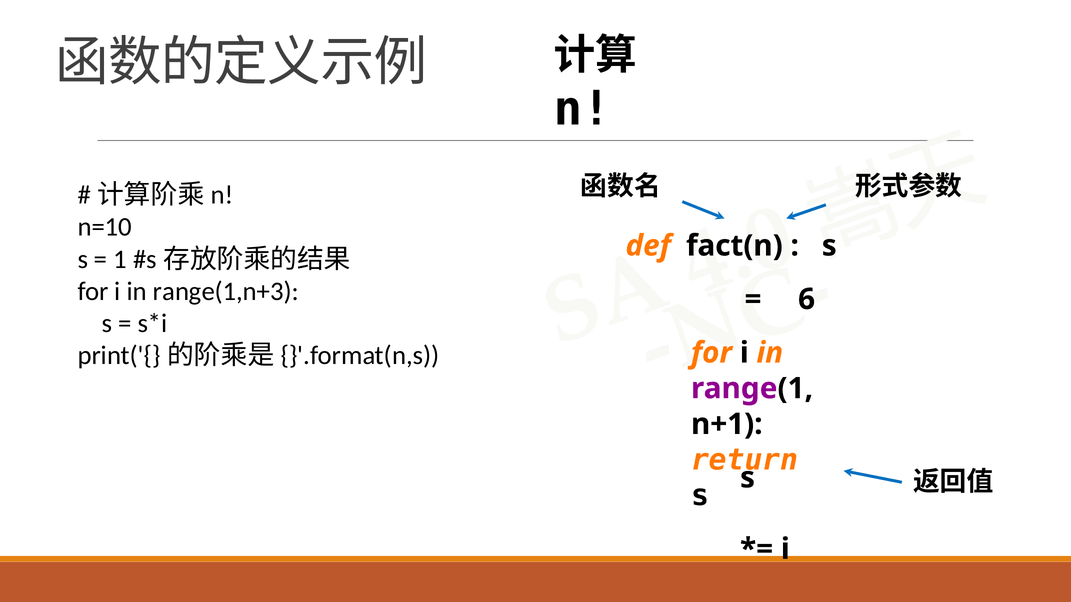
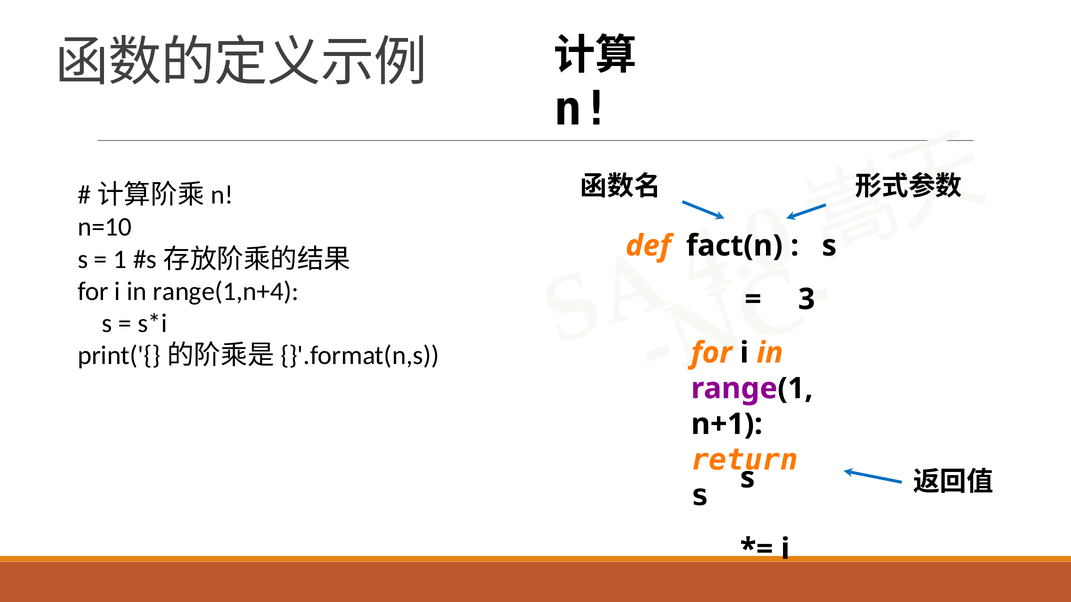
range(1,n+3: range(1,n+3 -> range(1,n+4 (226, 292)
6: 6 -> 3 (807, 299)
